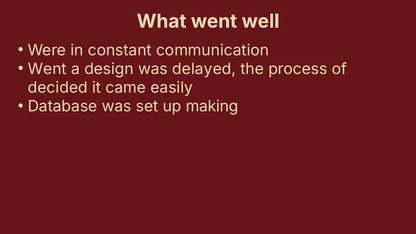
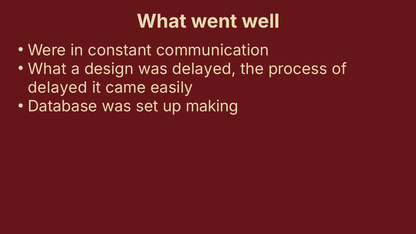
Went: Went -> What (47, 69)
decided: decided -> delayed (58, 88)
